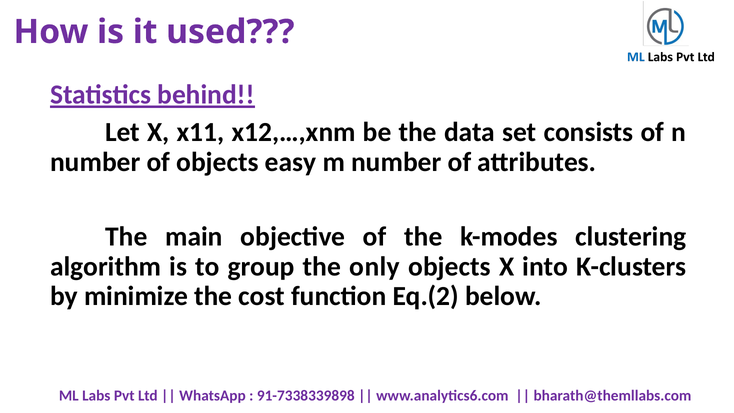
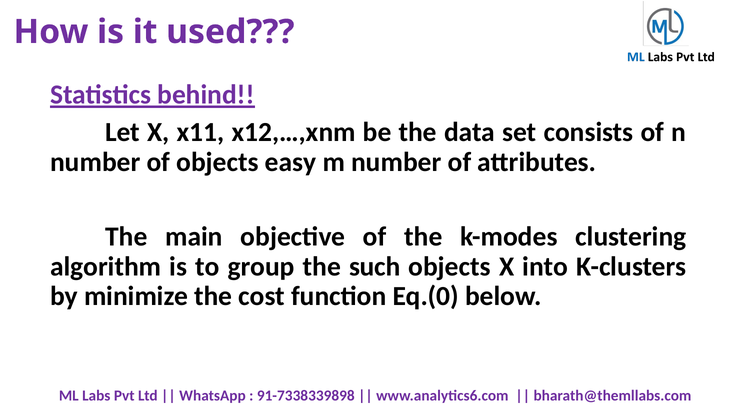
only: only -> such (375, 266)
Eq.(2: Eq.(2 -> Eq.(0 (426, 296)
